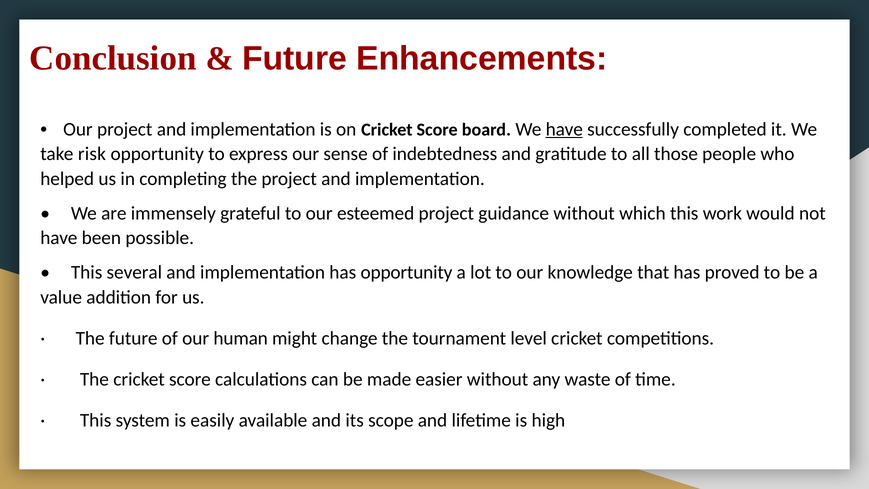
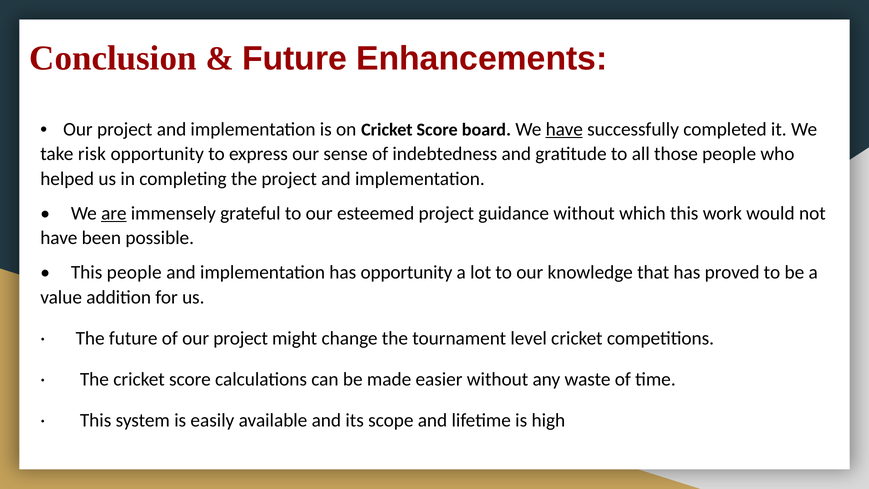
are underline: none -> present (114, 213)
This several: several -> people (134, 272)
of our human: human -> project (241, 338)
